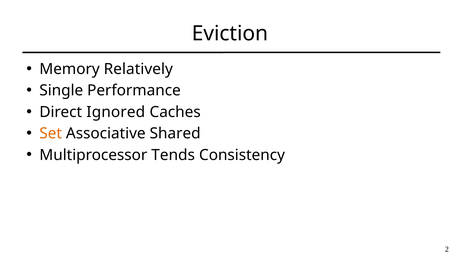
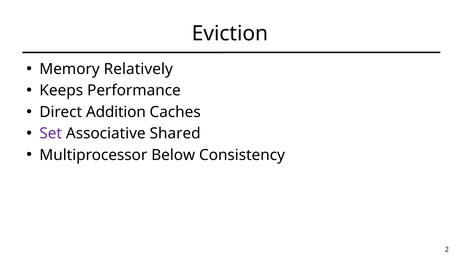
Single: Single -> Keeps (61, 90)
Ignored: Ignored -> Addition (116, 112)
Set colour: orange -> purple (51, 133)
Tends: Tends -> Below (173, 155)
